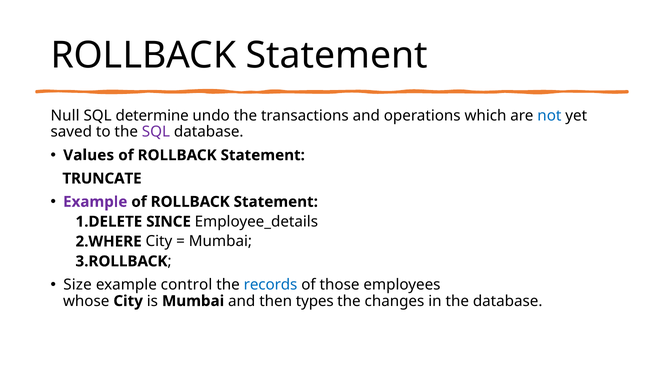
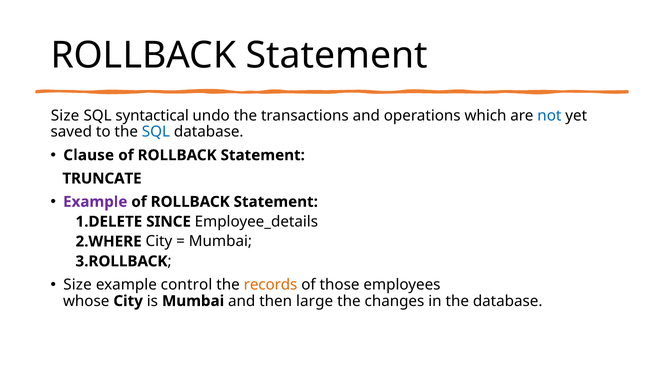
Null: Null -> Size (65, 116)
determine: determine -> syntactical (152, 116)
SQL colour: purple -> blue (156, 132)
Values: Values -> Clause (89, 155)
records colour: blue -> orange (271, 285)
types: types -> large (315, 301)
